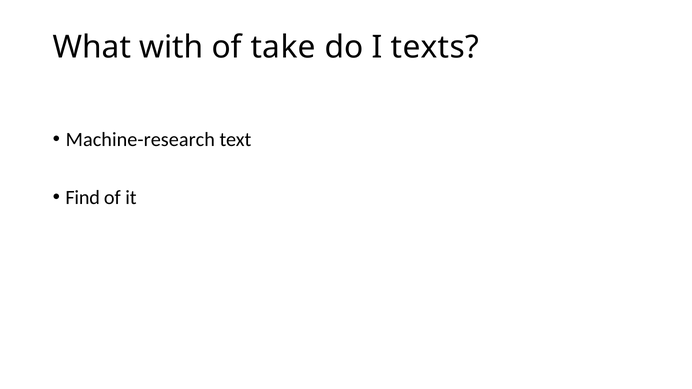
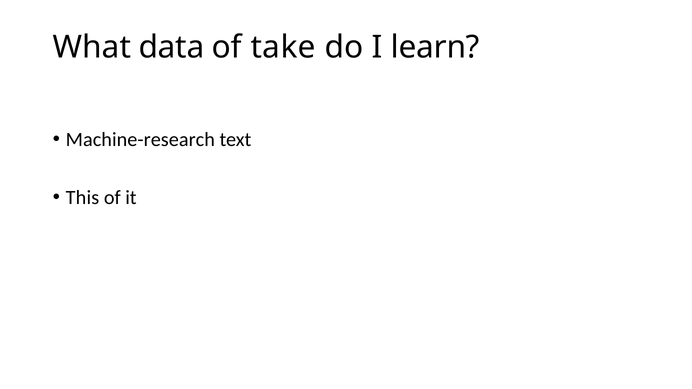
with: with -> data (172, 47)
texts: texts -> learn (435, 47)
Find: Find -> This (82, 198)
